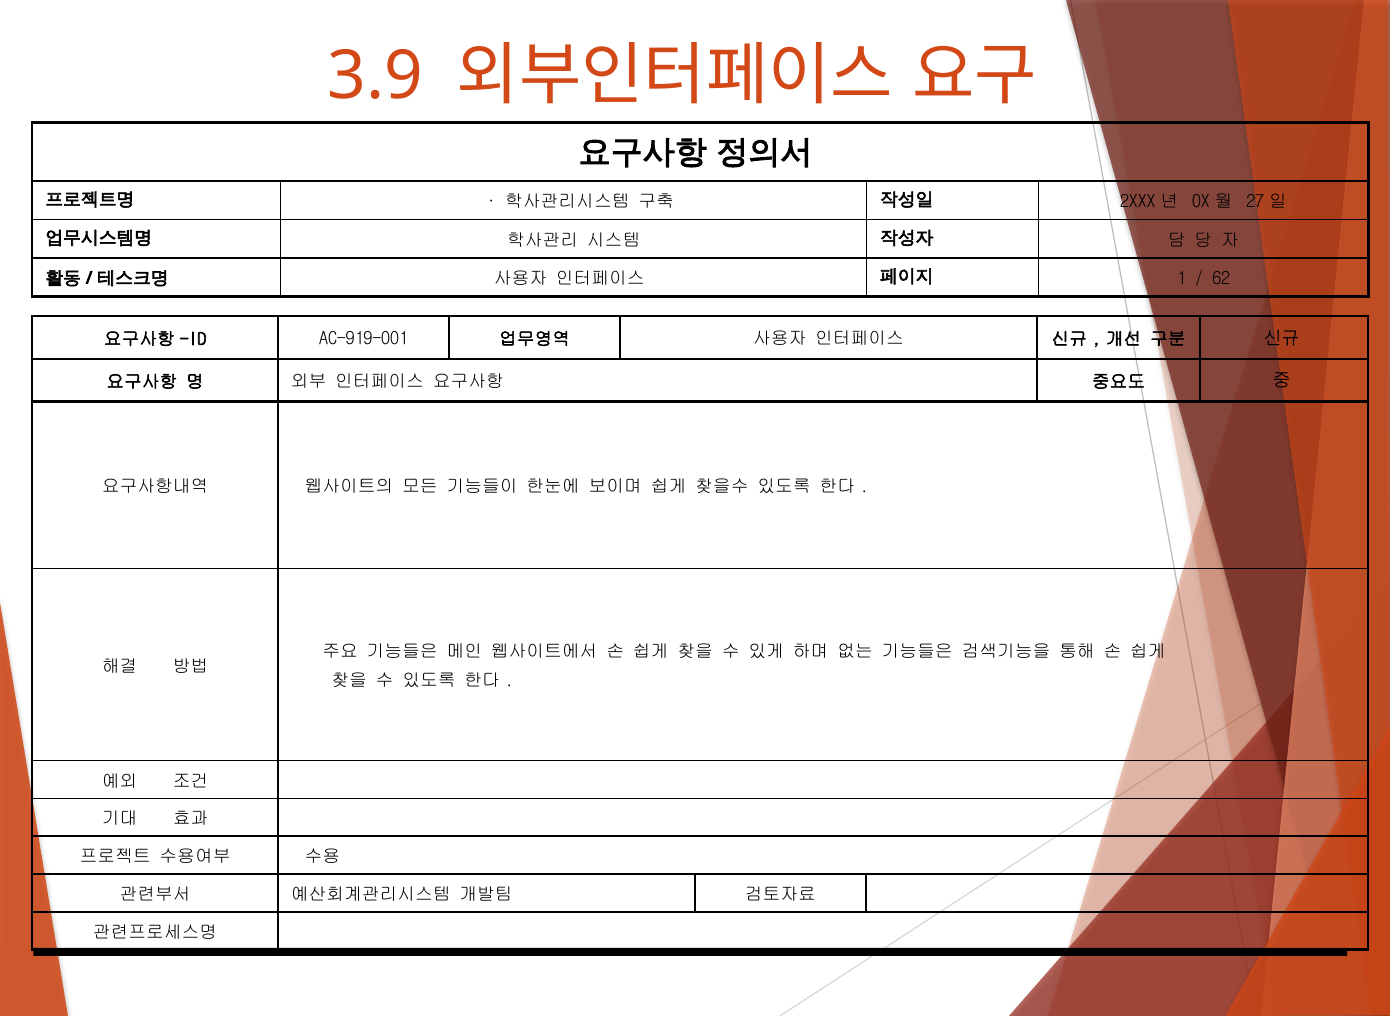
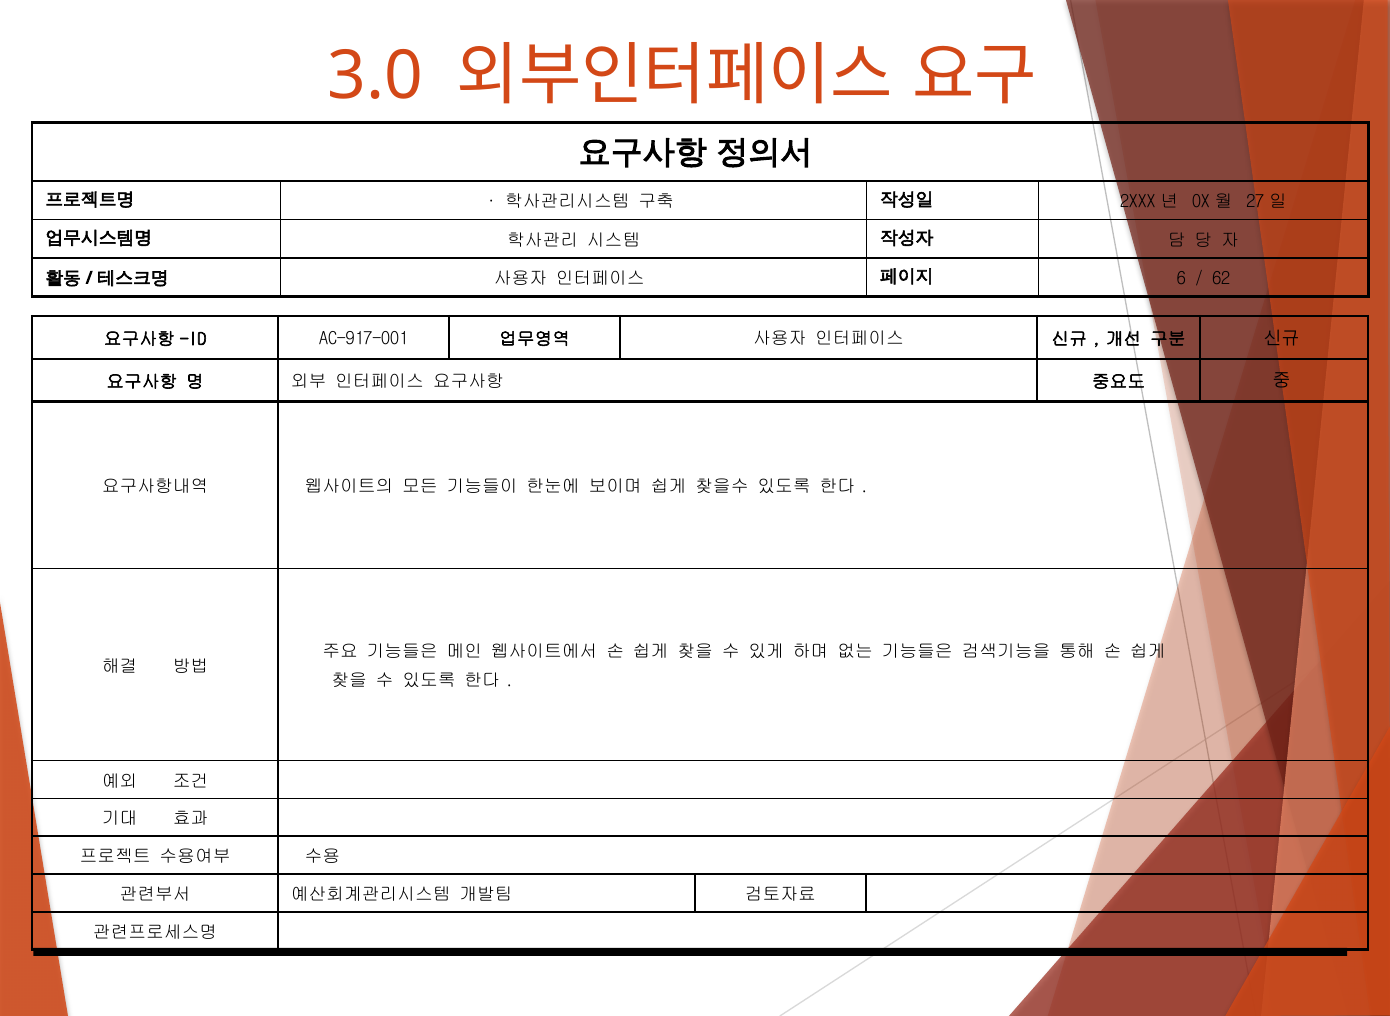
3.9: 3.9 -> 3.0 (375, 76)
1: 1 -> 6 (1181, 279)
AC-919-001: AC-919-001 -> AC-917-001 (364, 339)
